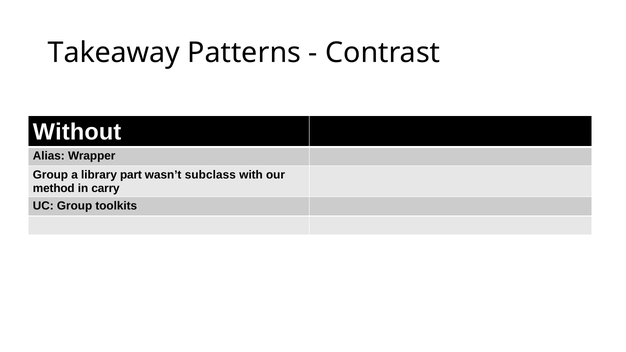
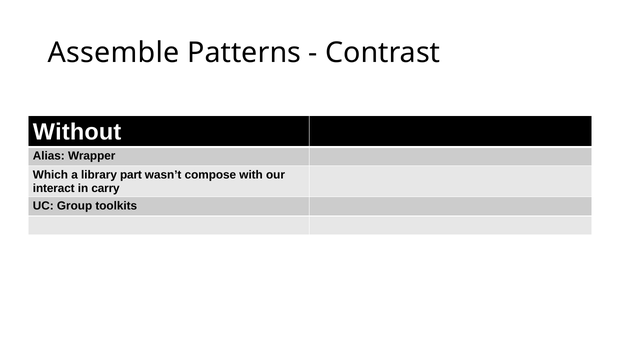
Takeaway: Takeaway -> Assemble (114, 53)
Group: Group -> Which (50, 175)
subclass: subclass -> compose (210, 175)
method: method -> interact (54, 188)
